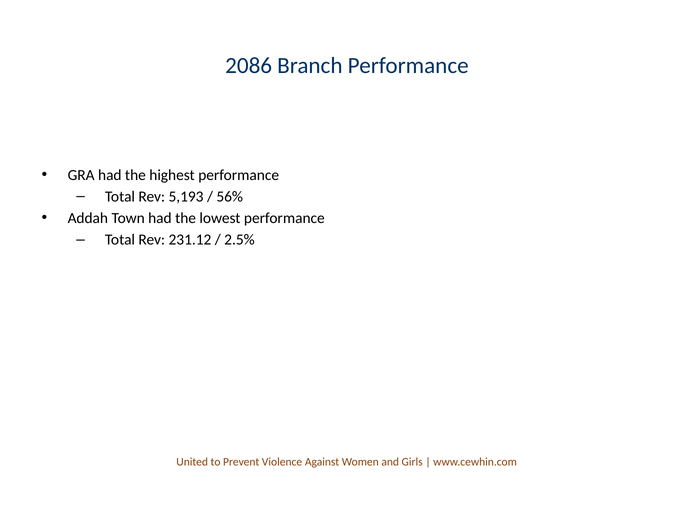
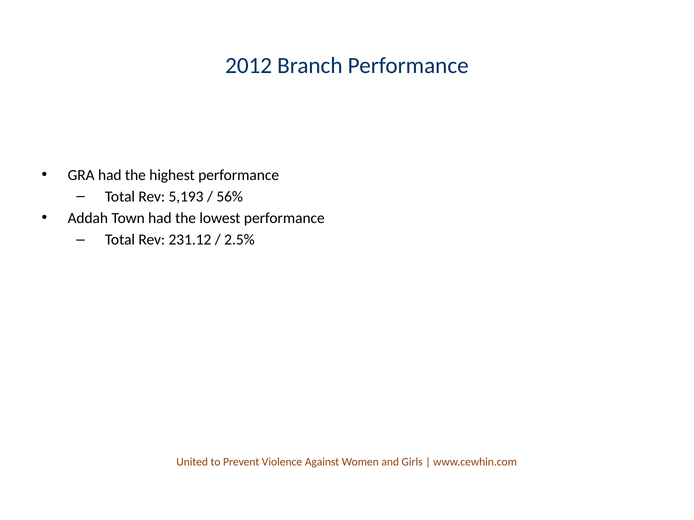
2086: 2086 -> 2012 (249, 66)
